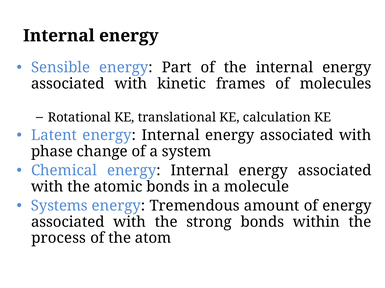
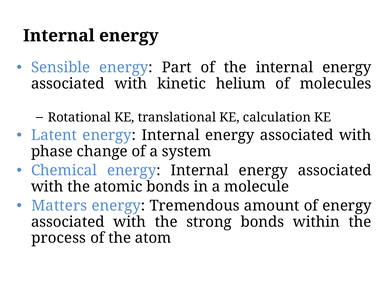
frames: frames -> helium (241, 84)
Systems: Systems -> Matters (59, 206)
